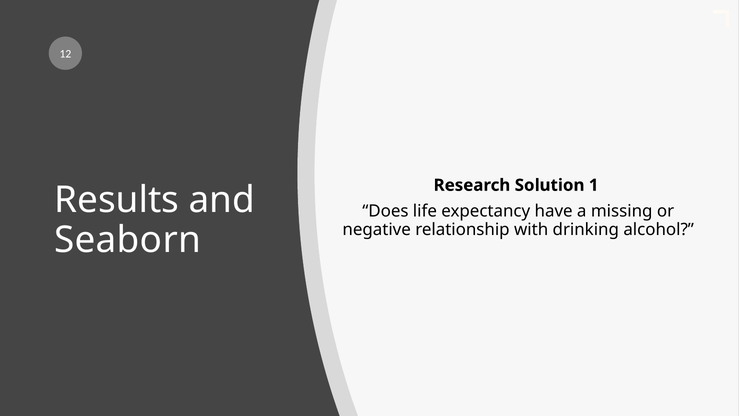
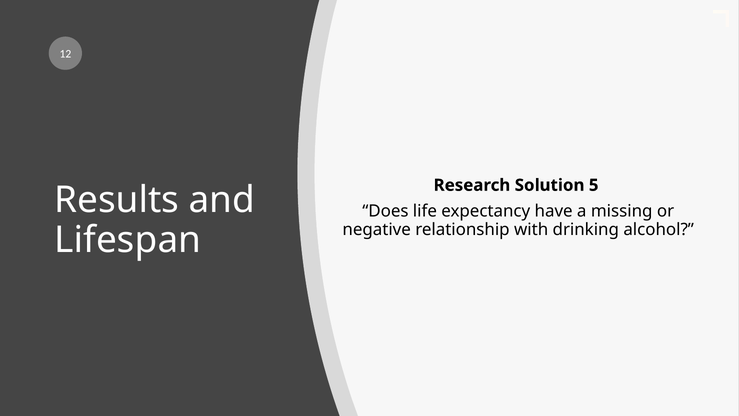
1: 1 -> 5 (594, 185)
Seaborn: Seaborn -> Lifespan (128, 240)
